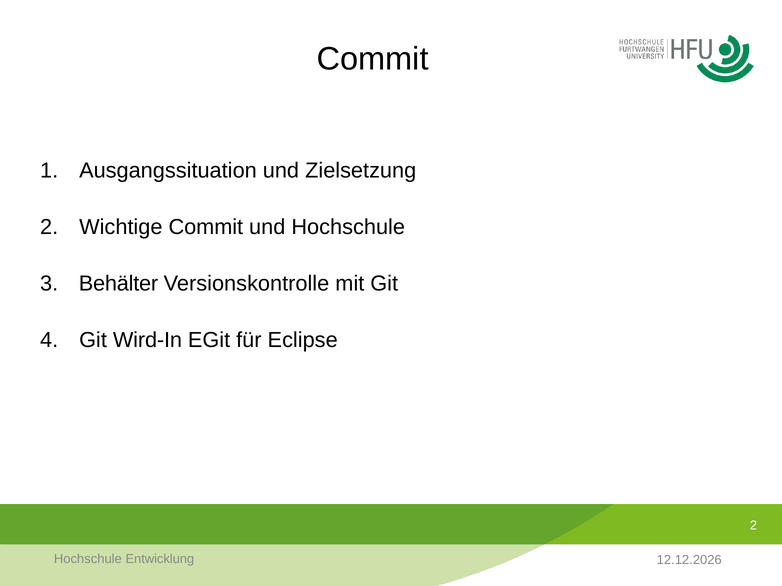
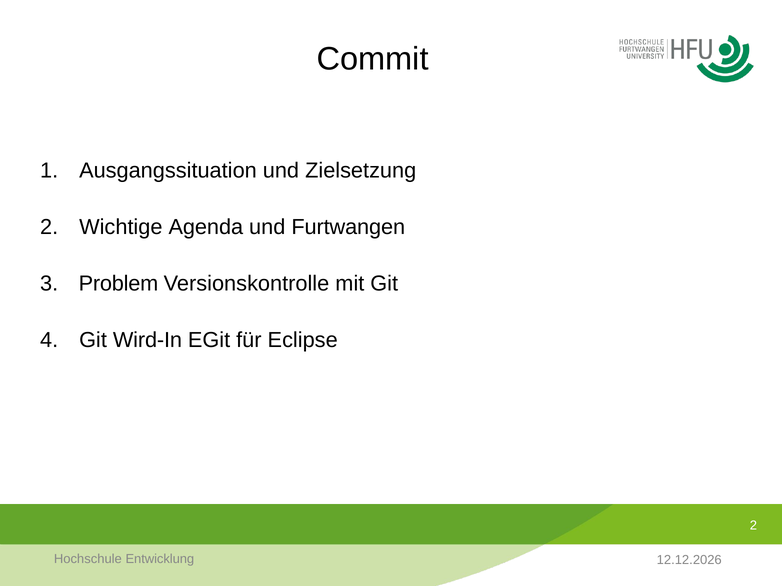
Wichtige Commit: Commit -> Agenda (206, 227)
und Hochschule: Hochschule -> Furtwangen (348, 227)
Behälter: Behälter -> Problem (119, 284)
